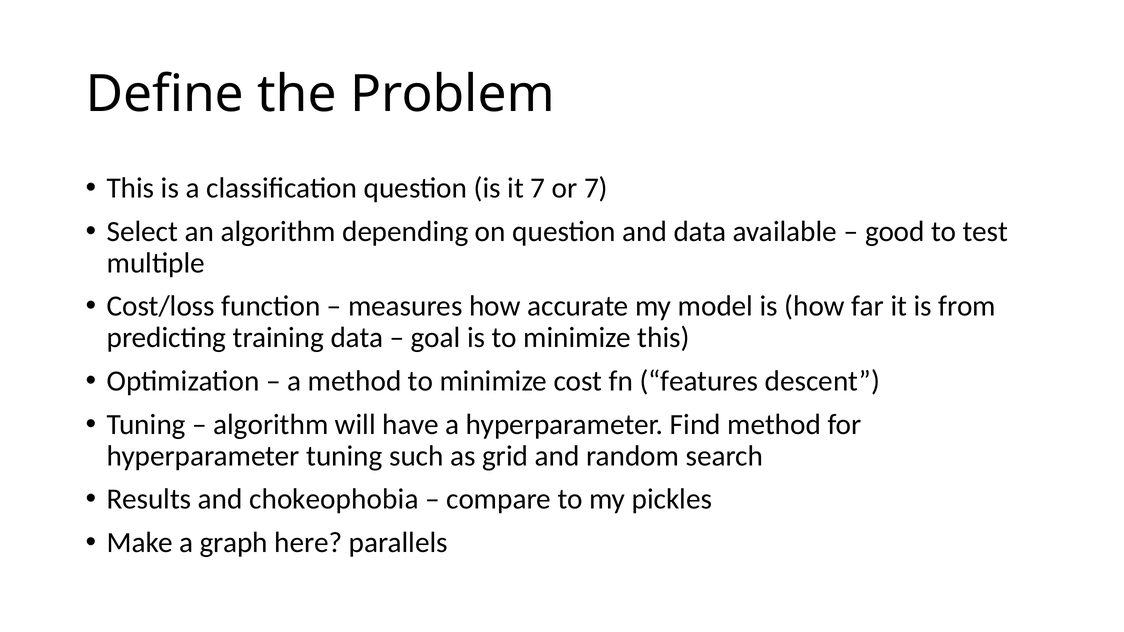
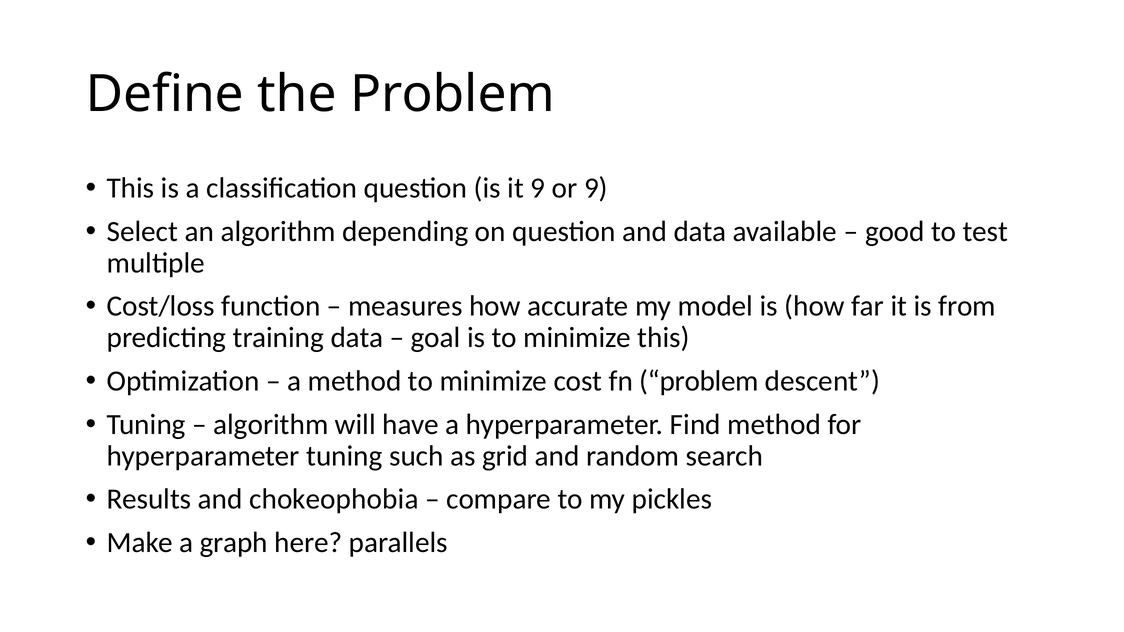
it 7: 7 -> 9 (538, 188)
or 7: 7 -> 9 (596, 188)
fn features: features -> problem (699, 381)
